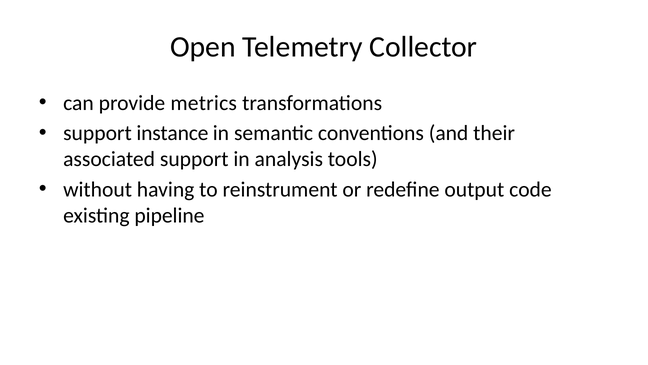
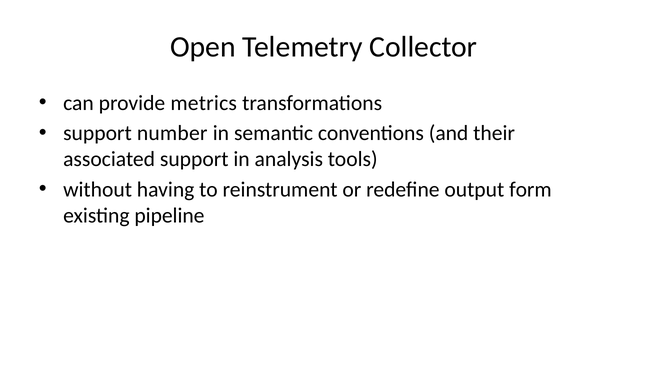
instance: instance -> number (172, 133)
code: code -> form (530, 189)
